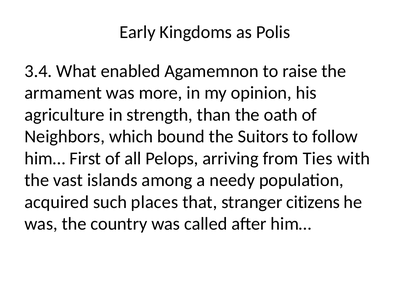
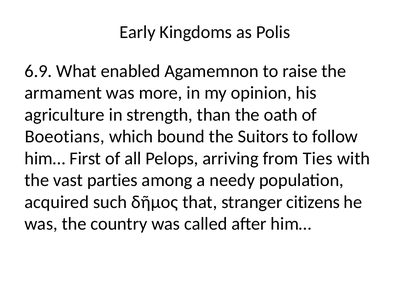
3.4: 3.4 -> 6.9 (38, 71)
Neighbors: Neighbors -> Boeotians (65, 136)
islands: islands -> parties (112, 180)
places: places -> δῆμος (155, 202)
